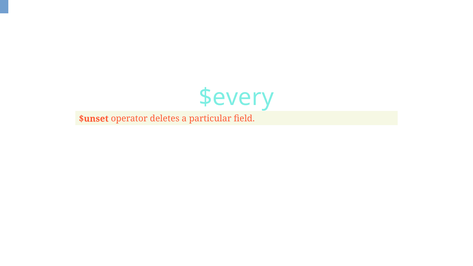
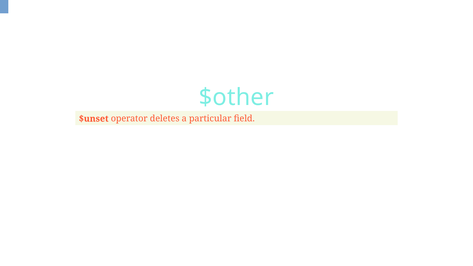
$every: $every -> $other (236, 97)
